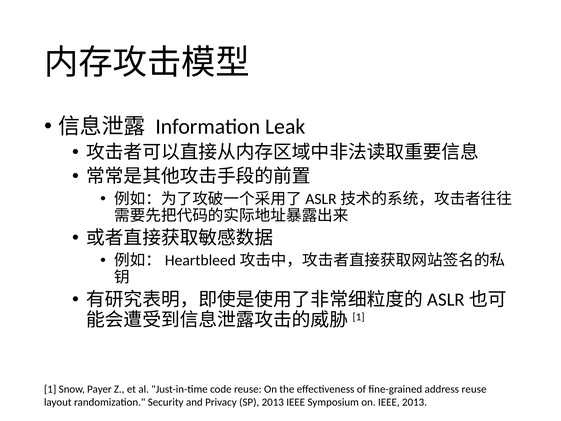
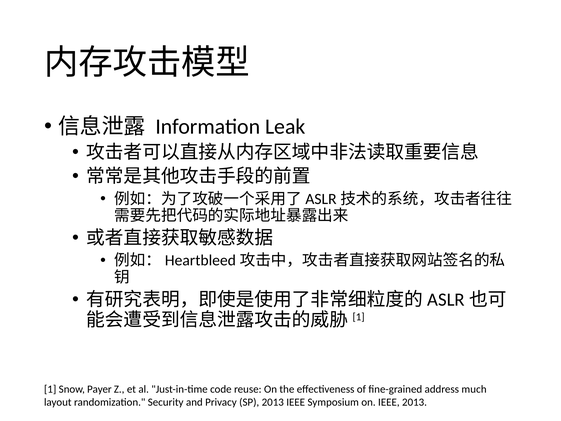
address reuse: reuse -> much (474, 389)
